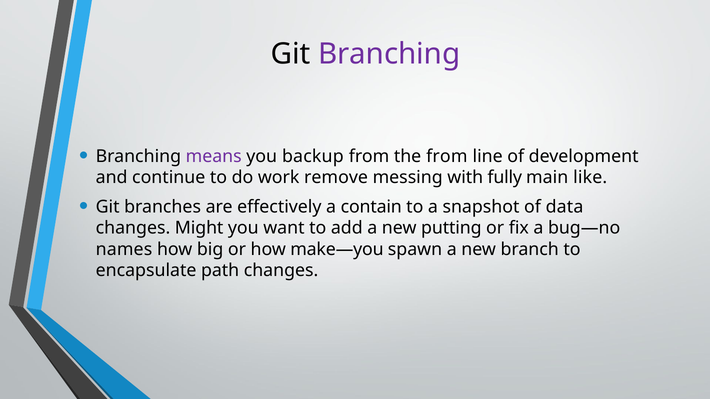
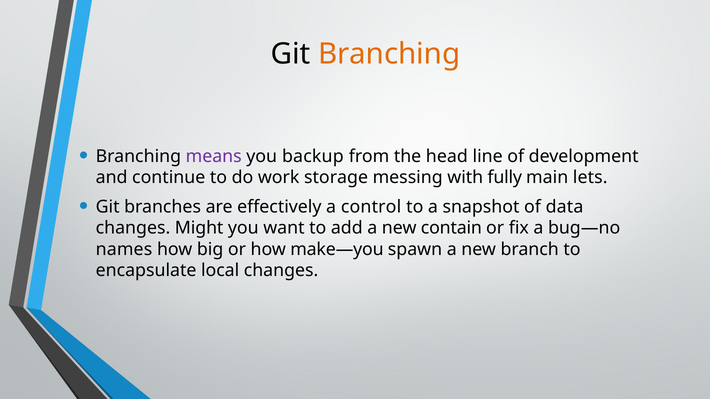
Branching colour: purple -> orange (389, 54)
the from: from -> head (447, 156)
remove: remove -> storage (336, 178)
like: like -> lets (590, 178)
contain: contain -> control (371, 207)
putting: putting -> contain (451, 228)
path: path -> local (220, 271)
